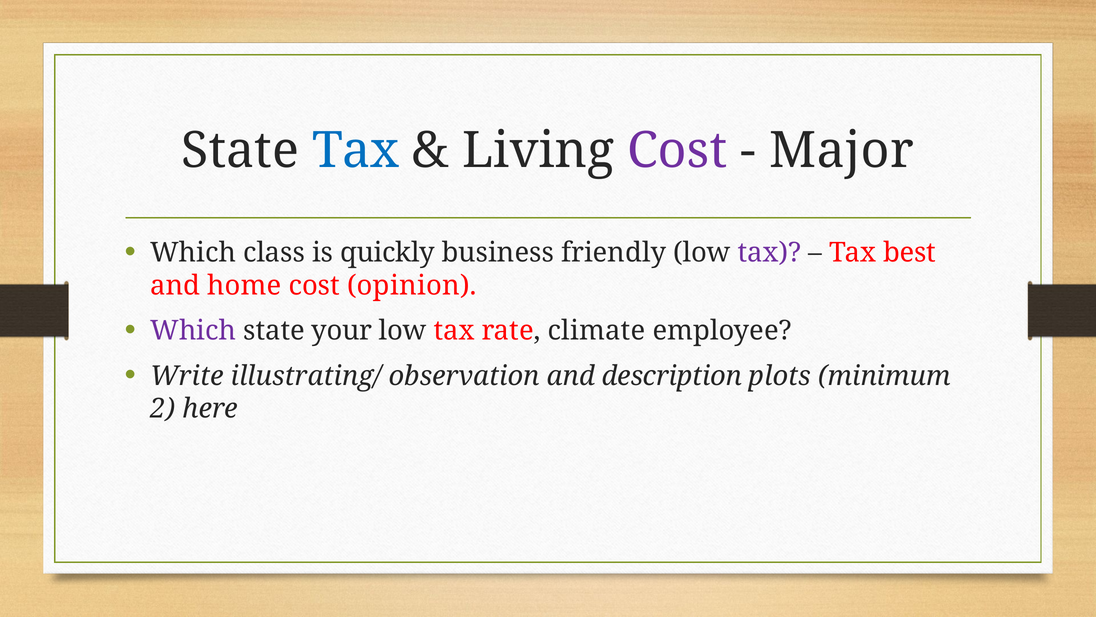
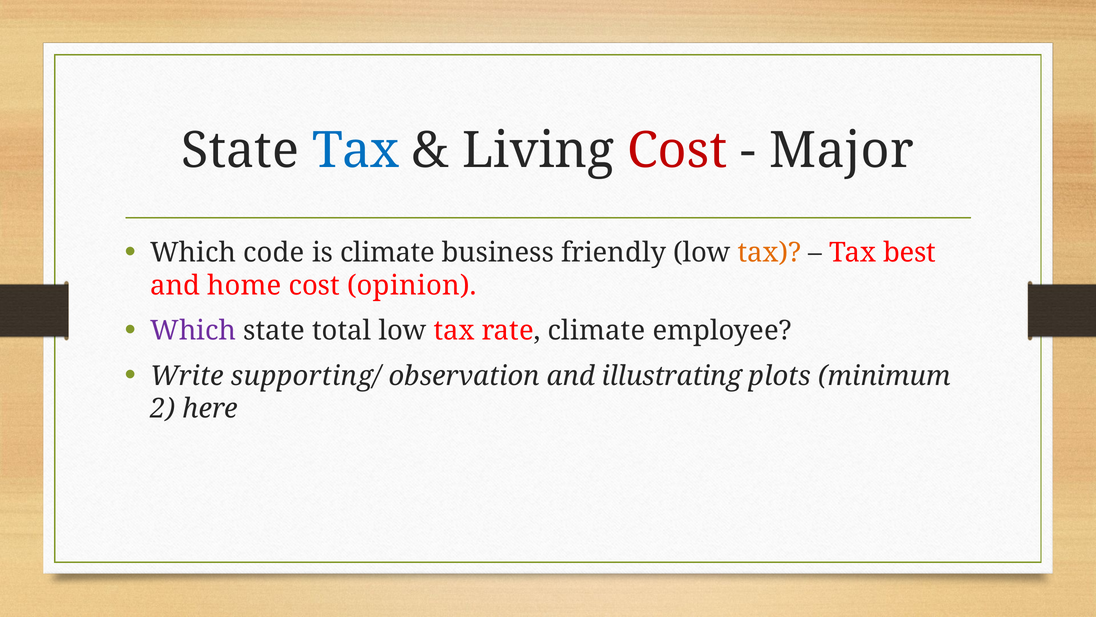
Cost colour: purple -> red (677, 150)
class: class -> code (274, 252)
is quickly: quickly -> climate (388, 252)
tax colour: purple -> orange (769, 252)
your: your -> total (342, 330)
illustrating/: illustrating/ -> supporting/ (306, 376)
description: description -> illustrating (672, 376)
